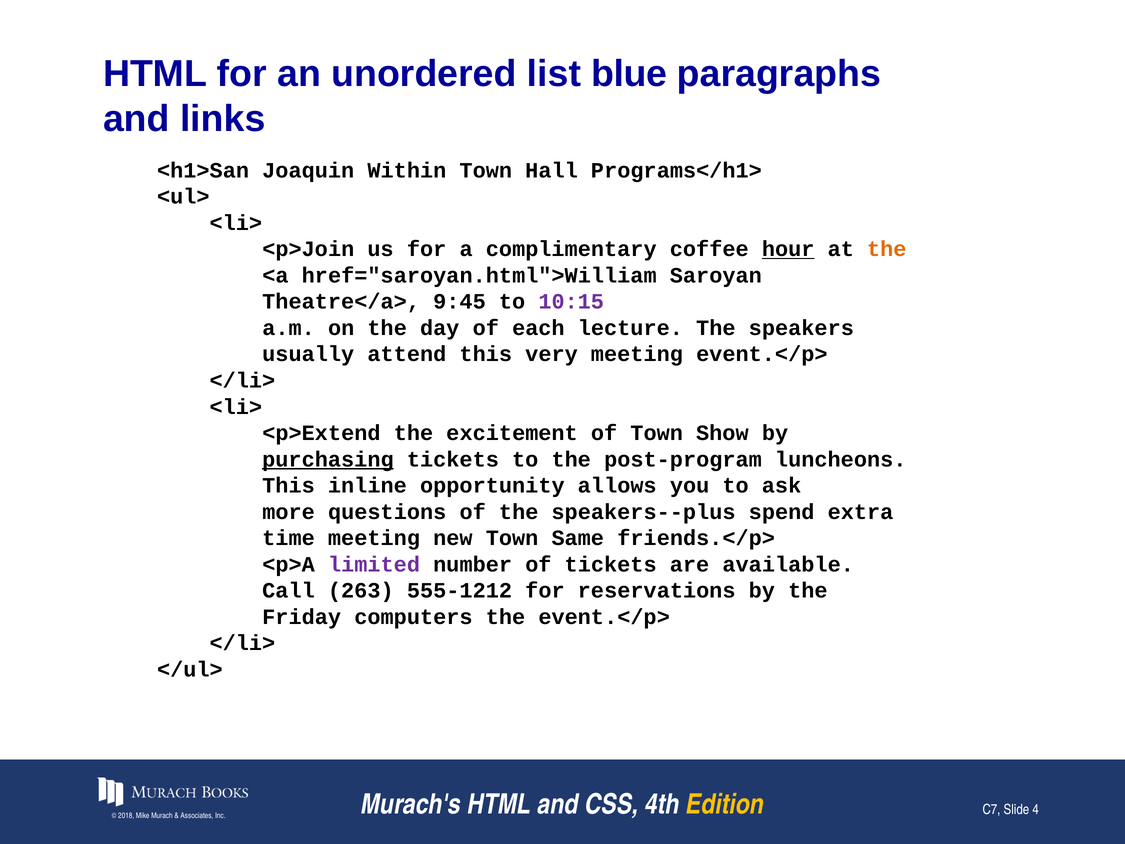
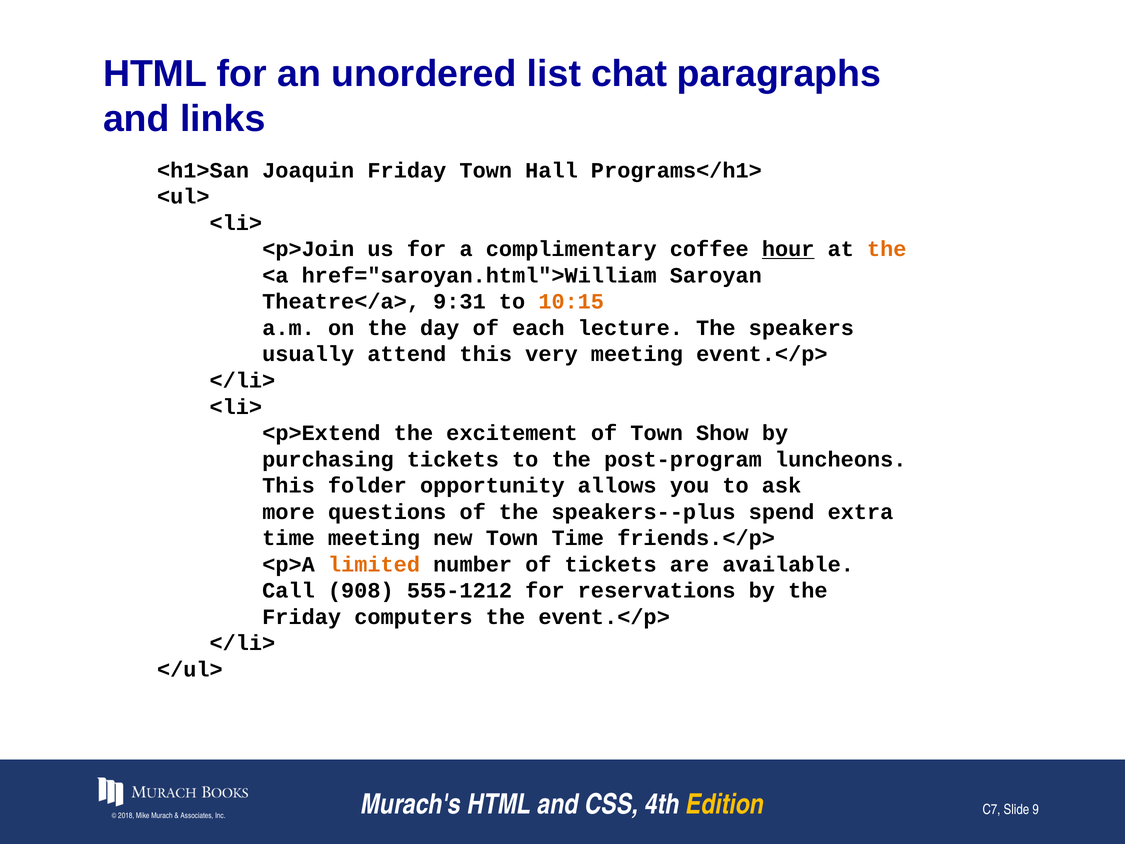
blue: blue -> chat (629, 74)
Joaquin Within: Within -> Friday (407, 170)
9:45: 9:45 -> 9:31 (459, 302)
10:15 colour: purple -> orange (571, 302)
purchasing underline: present -> none (328, 459)
inline: inline -> folder (367, 485)
Town Same: Same -> Time (578, 538)
limited colour: purple -> orange (374, 564)
263: 263 -> 908 (361, 591)
4: 4 -> 9 (1036, 809)
